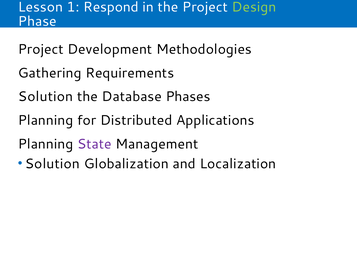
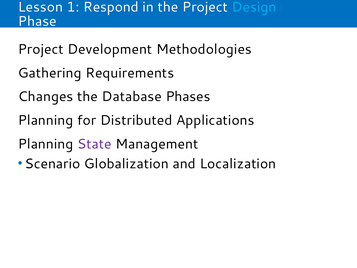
Design colour: light green -> light blue (254, 7)
Solution: Solution -> Changes (46, 97)
Solution: Solution -> Scenario (52, 164)
